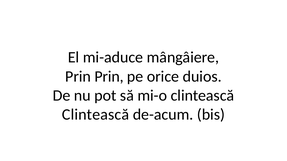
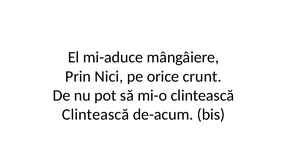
Prin Prin: Prin -> Nici (109, 77)
duios: duios -> crunt (202, 77)
